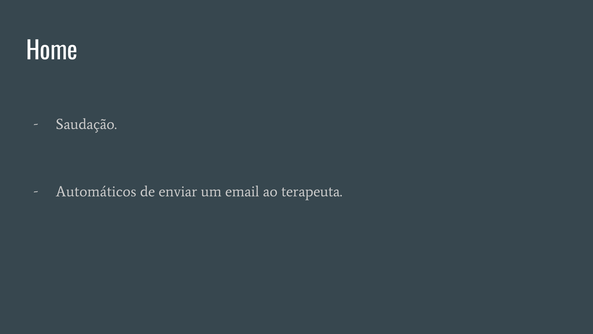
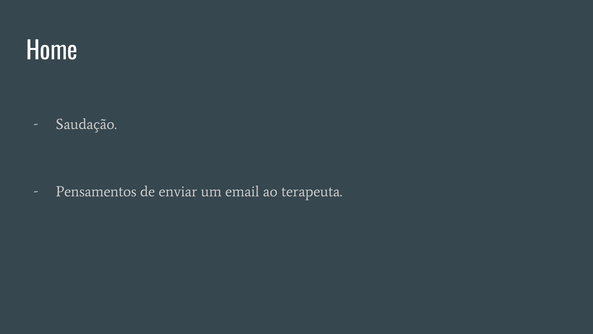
Automáticos: Automáticos -> Pensamentos (96, 191)
